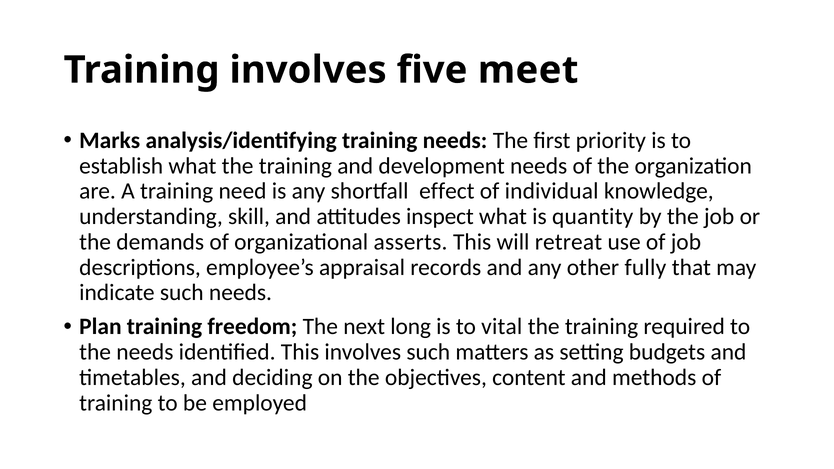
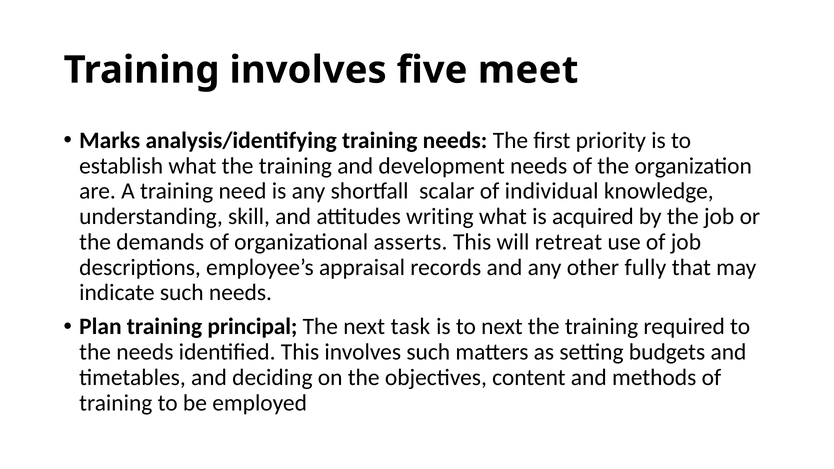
effect: effect -> scalar (447, 191)
inspect: inspect -> writing (440, 217)
quantity: quantity -> acquired (593, 217)
freedom: freedom -> principal (252, 327)
long: long -> task (410, 327)
to vital: vital -> next (502, 327)
